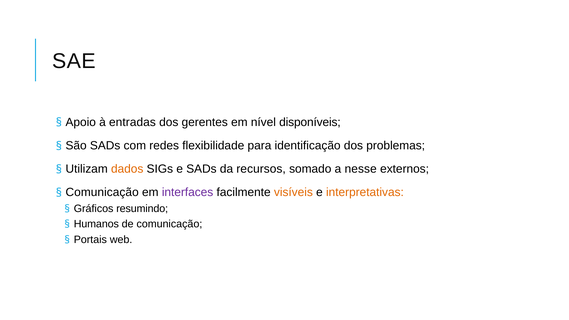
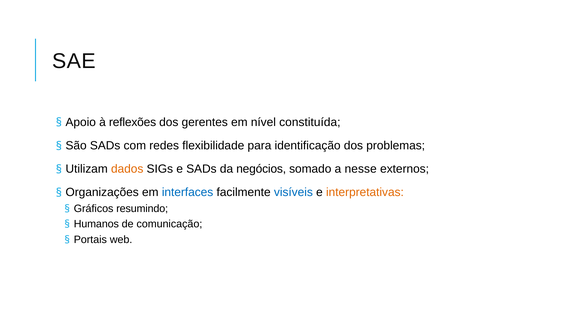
entradas: entradas -> reflexões (133, 122)
disponíveis: disponíveis -> constituída (310, 122)
recursos: recursos -> negócios (261, 169)
Comunicação: Comunicação -> Organizações (102, 192)
interfaces colour: purple -> blue (188, 192)
visíveis colour: orange -> blue (293, 192)
